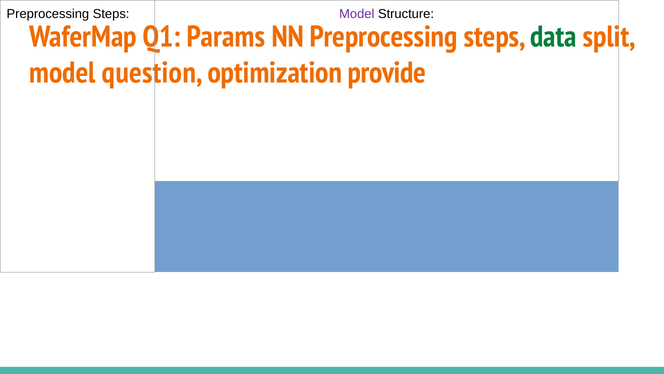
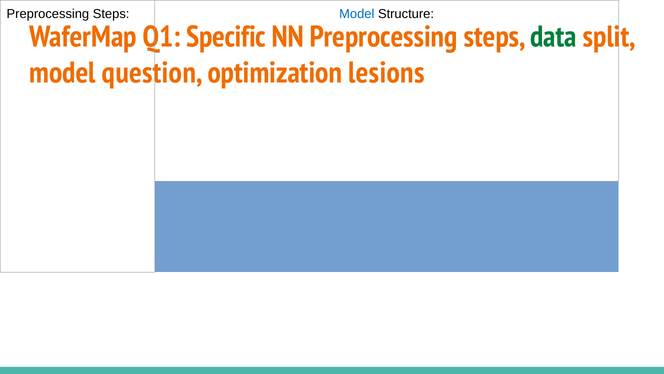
Model colour: purple -> blue (357, 14)
Params: Params -> Specific (226, 37)
provide: provide -> lesions (386, 73)
